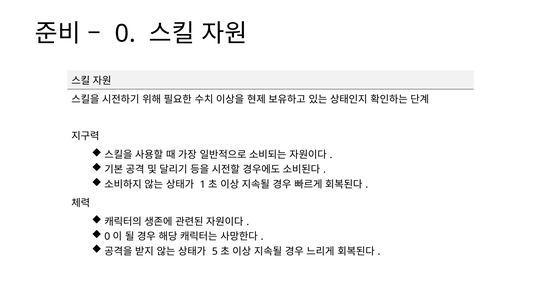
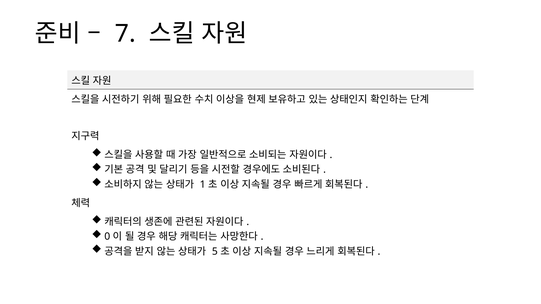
0: 0 -> 7 (125, 34)
